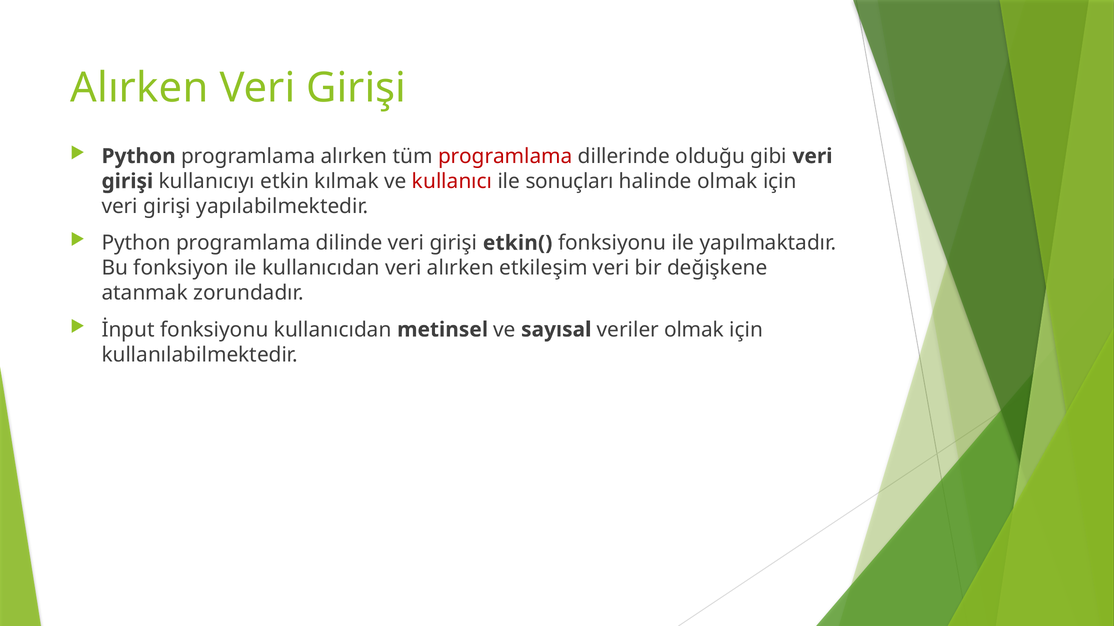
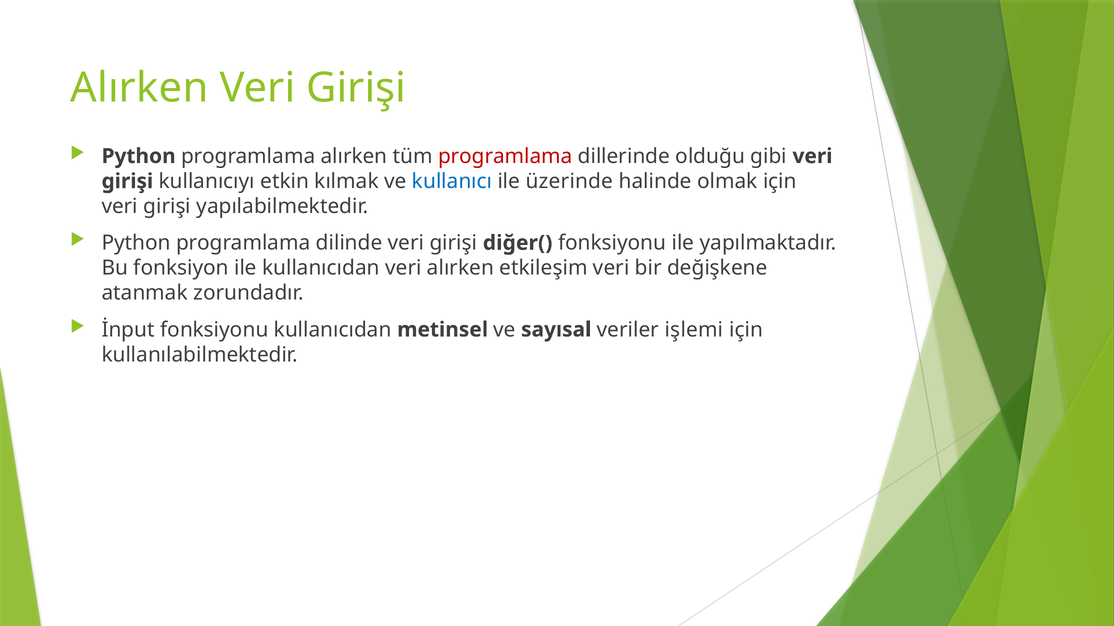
kullanıcı colour: red -> blue (452, 181)
sonuçları: sonuçları -> üzerinde (569, 181)
etkin(: etkin( -> diğer( (518, 243)
veriler olmak: olmak -> işlemi (694, 330)
